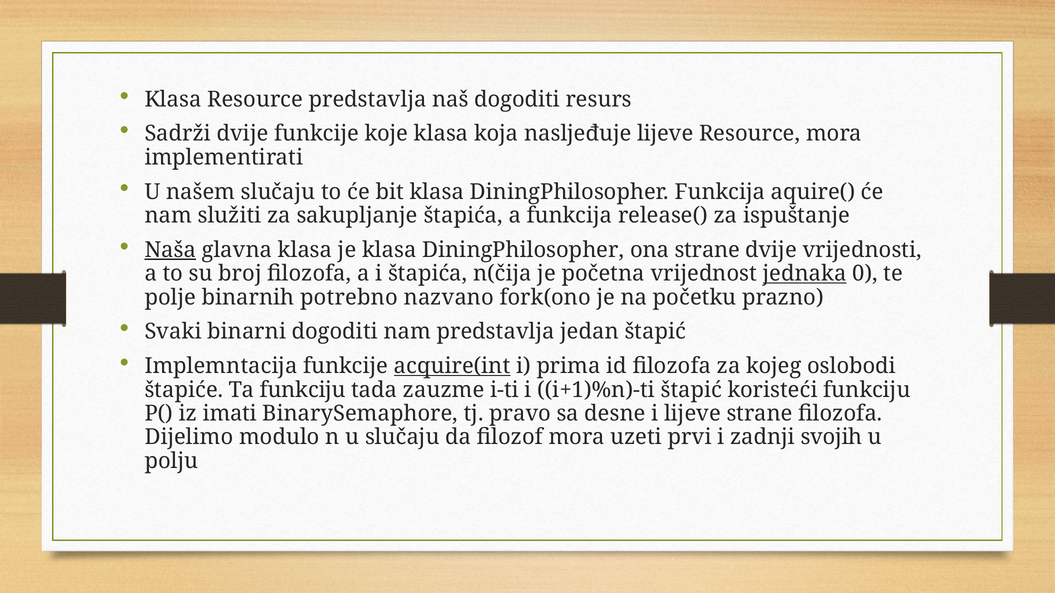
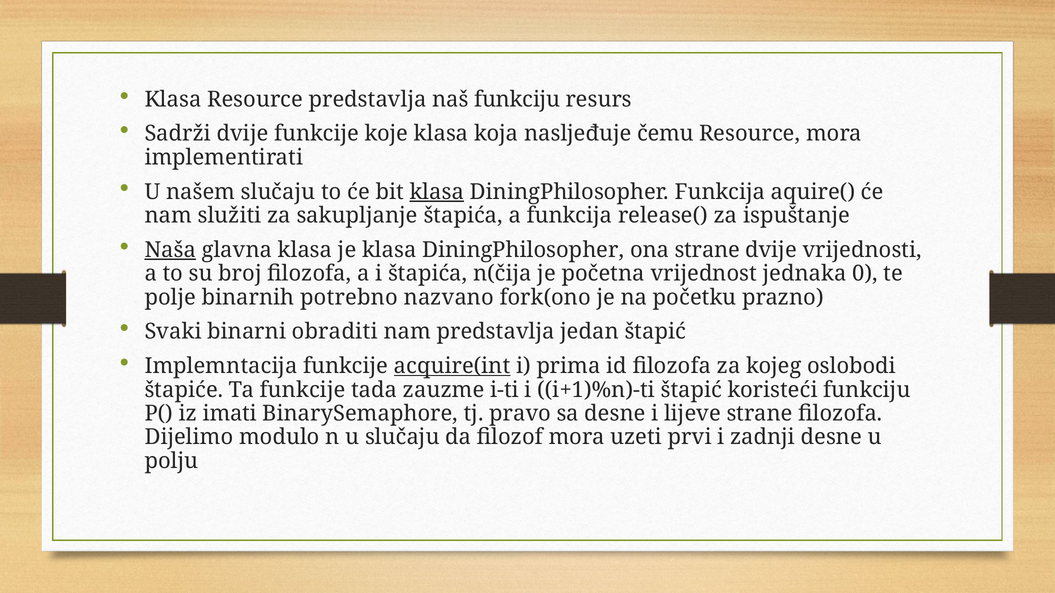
naš dogoditi: dogoditi -> funkciju (517, 99)
nasljeđuje lijeve: lijeve -> čemu (665, 134)
klasa underline: none -> present (437, 192)
jednaka underline: present -> none (805, 274)
binarni dogoditi: dogoditi -> obraditi (335, 332)
Ta funkciju: funkciju -> funkcije (303, 390)
zadnji svojih: svojih -> desne (831, 438)
